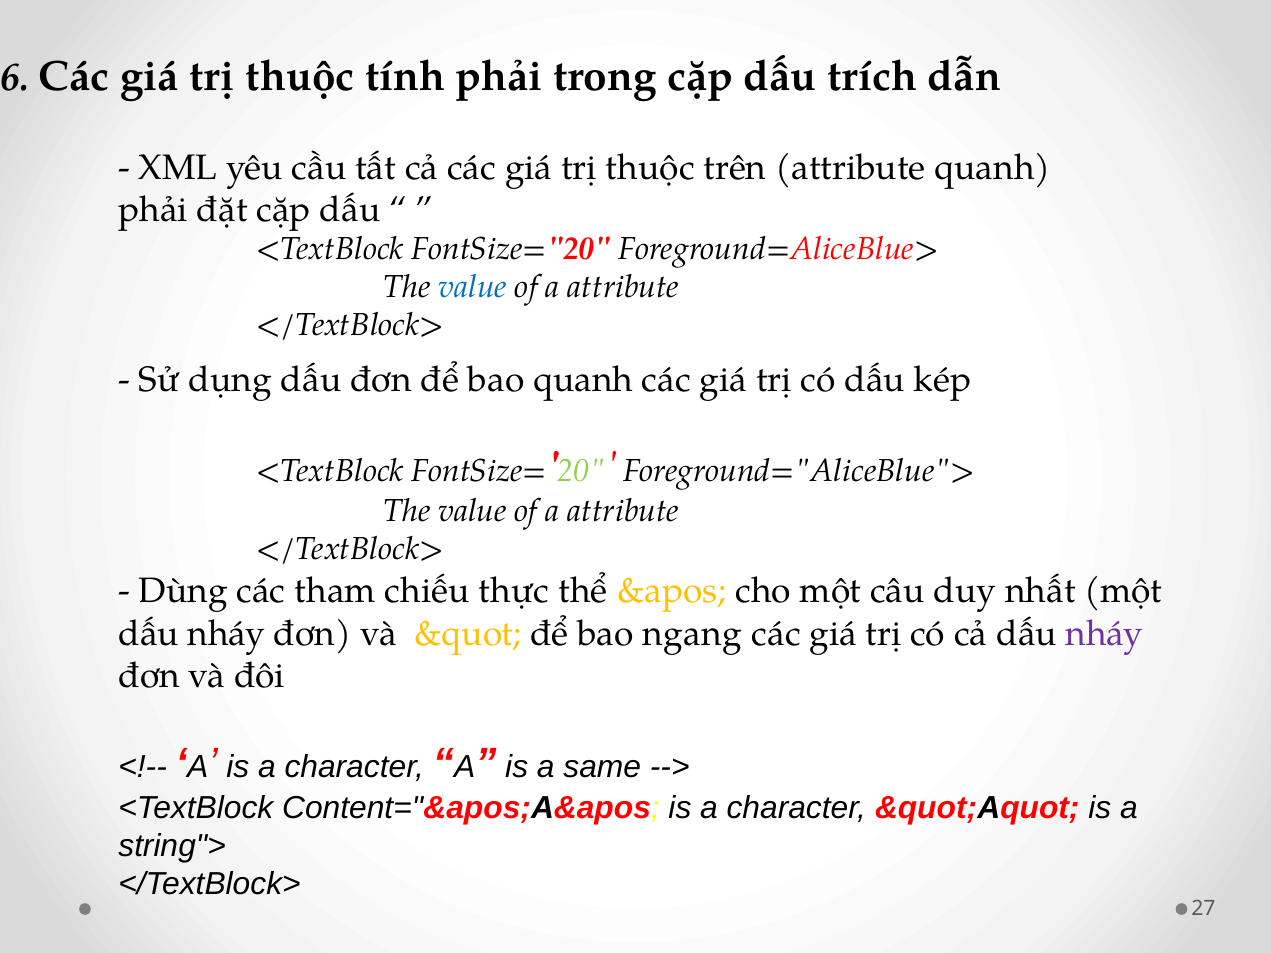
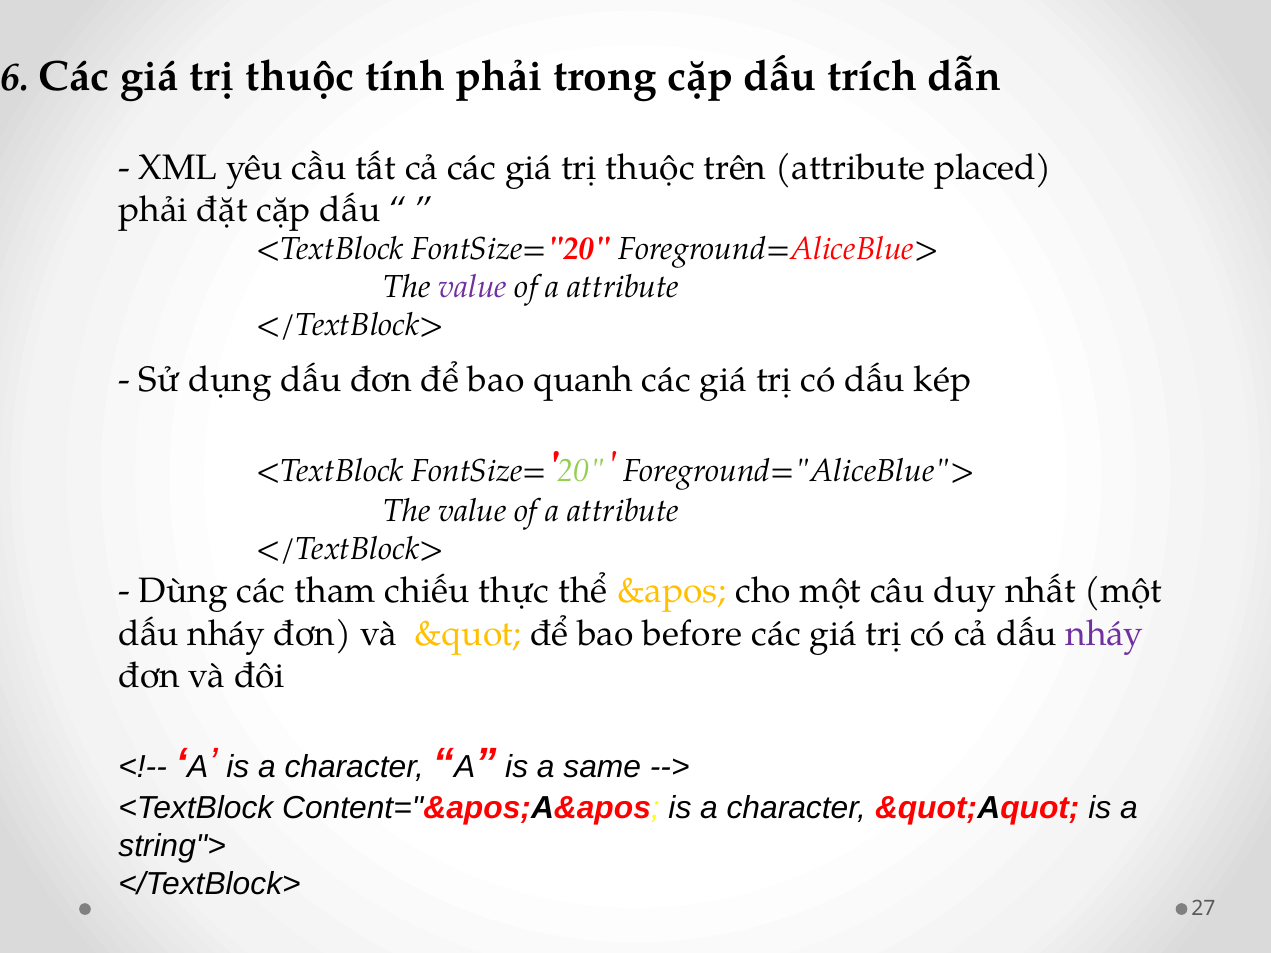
attribute quanh: quanh -> placed (993, 168)
value colour: blue -> purple (473, 287)
ngang: ngang -> before (693, 634)
